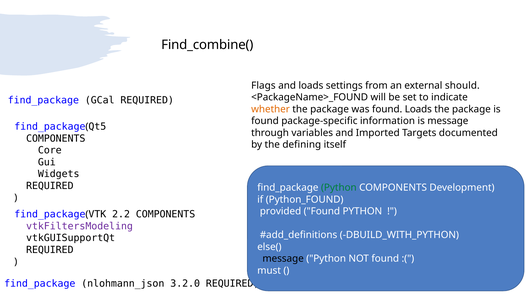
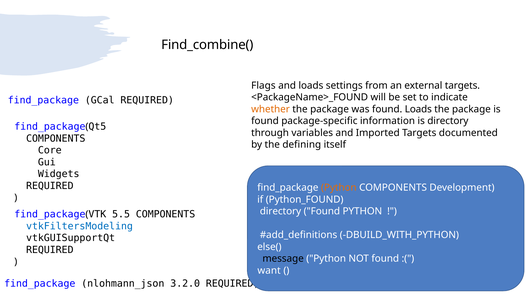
external should: should -> targets (462, 85)
is message: message -> directory (448, 121)
Python colour: green -> orange (339, 188)
provided: provided -> directory (281, 211)
2.2: 2.2 -> 5.5 (121, 214)
vtkFiltersModeling colour: purple -> blue (79, 226)
must: must -> want (269, 270)
